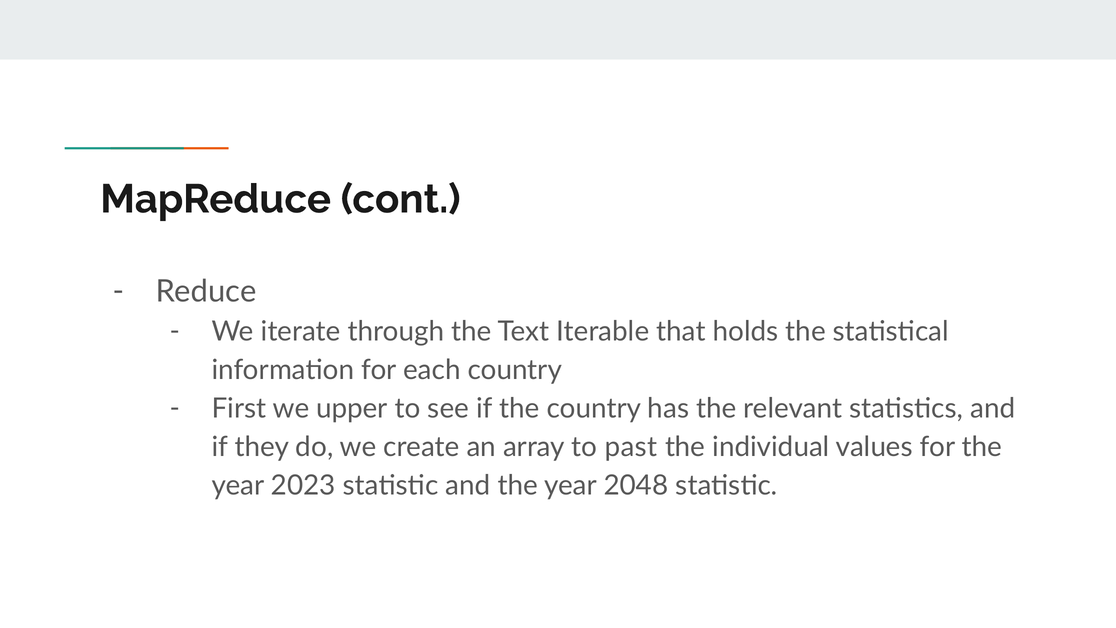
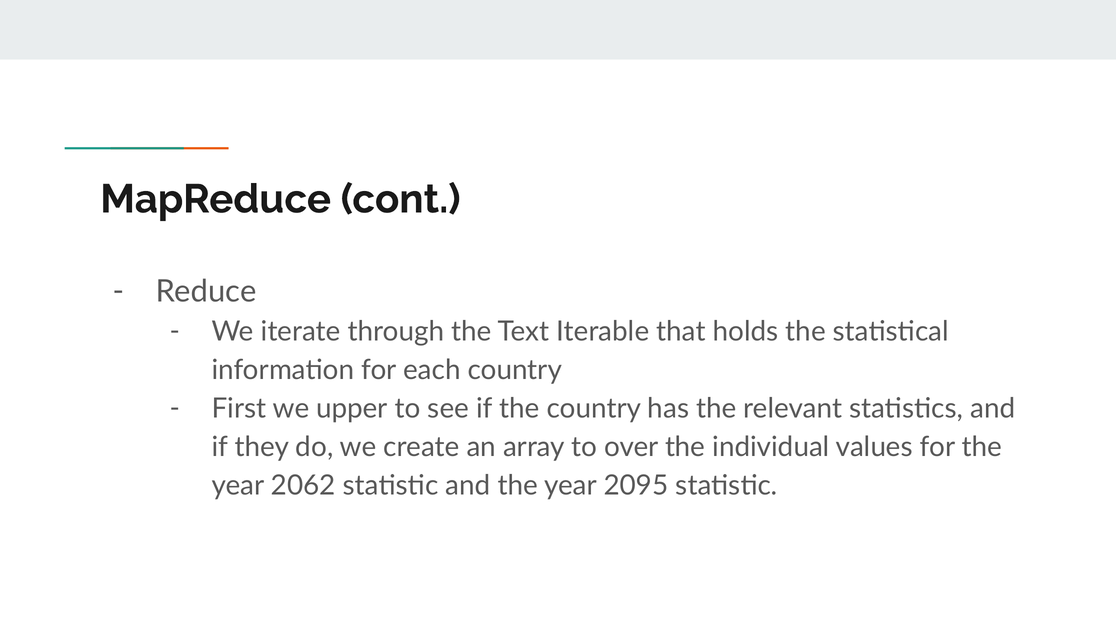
past: past -> over (631, 447)
2023: 2023 -> 2062 (303, 485)
2048: 2048 -> 2095 (636, 485)
